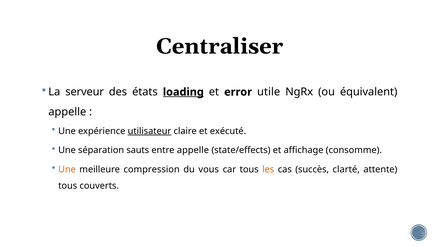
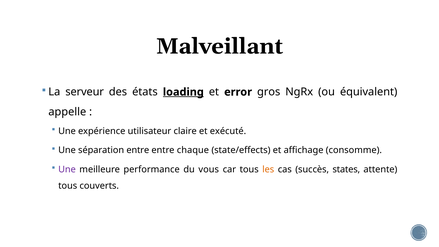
Centraliser: Centraliser -> Malveillant (220, 46)
utile: utile -> gros (269, 92)
utilisateur underline: present -> none (149, 131)
séparation sauts: sauts -> entre (138, 150)
entre appelle: appelle -> chaque (193, 150)
Une colour: orange -> purple (67, 169)
compression: compression -> performance (152, 169)
clarté: clarté -> states (346, 169)
